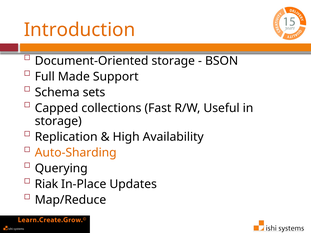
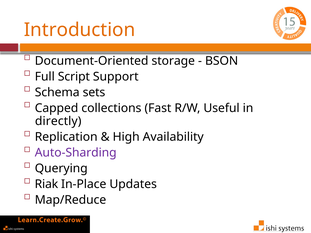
Made: Made -> Script (74, 77)
storage: storage -> directly (58, 121)
Auto-Sharding colour: orange -> purple (76, 153)
